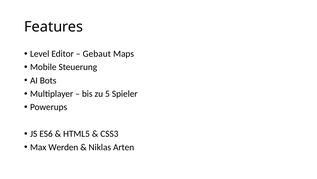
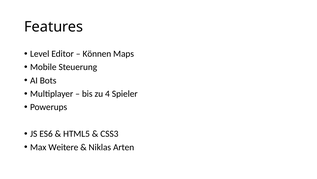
Gebaut: Gebaut -> Können (97, 54)
5: 5 -> 4 (107, 93)
Werden: Werden -> Weitere (63, 147)
